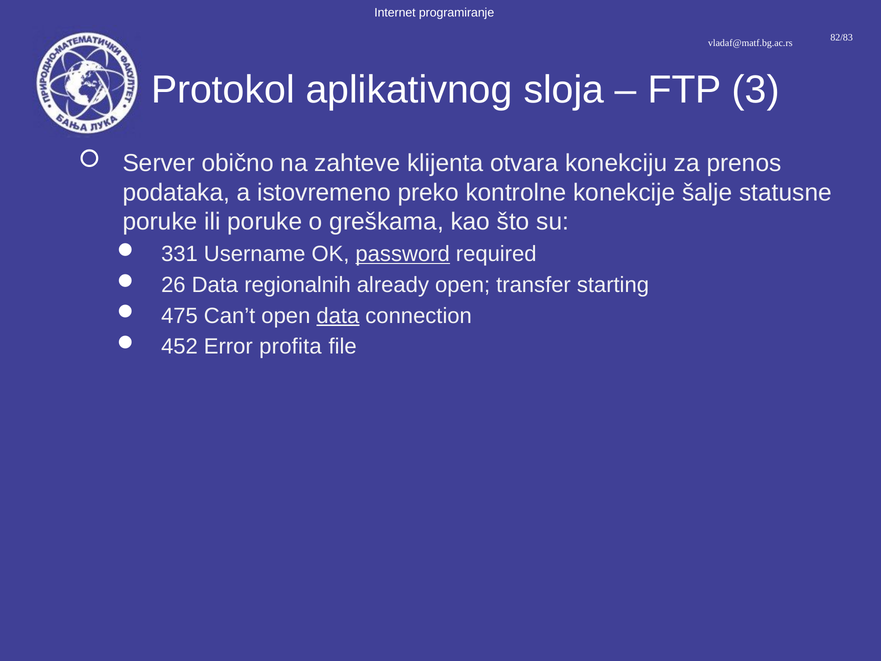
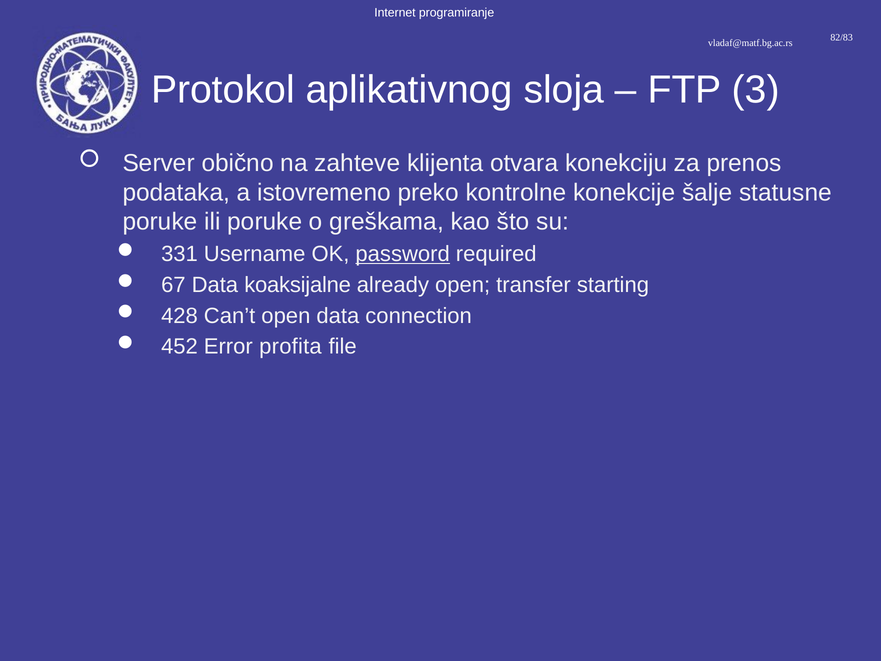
26: 26 -> 67 (173, 285)
regionalnih: regionalnih -> koaksijalne (298, 285)
475: 475 -> 428 (179, 316)
data underline: present -> none (338, 316)
